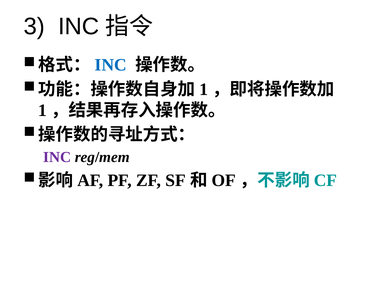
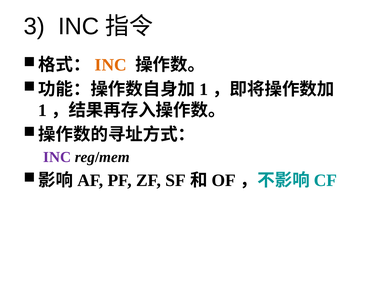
INC colour: blue -> orange (111, 65)
